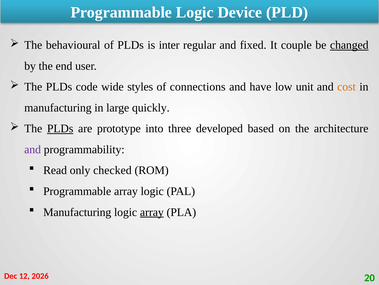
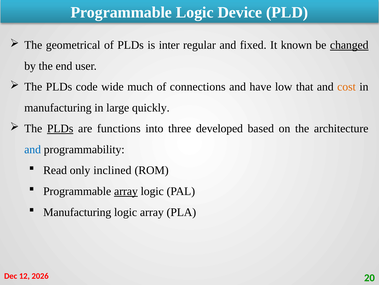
behavioural: behavioural -> geometrical (73, 45)
couple: couple -> known (296, 45)
styles: styles -> much (140, 87)
unit: unit -> that (305, 87)
prototype: prototype -> functions (119, 128)
and colour: purple -> blue (33, 149)
checked: checked -> inclined (112, 170)
array underline: none -> present (126, 191)
array underline: present -> none (152, 212)
